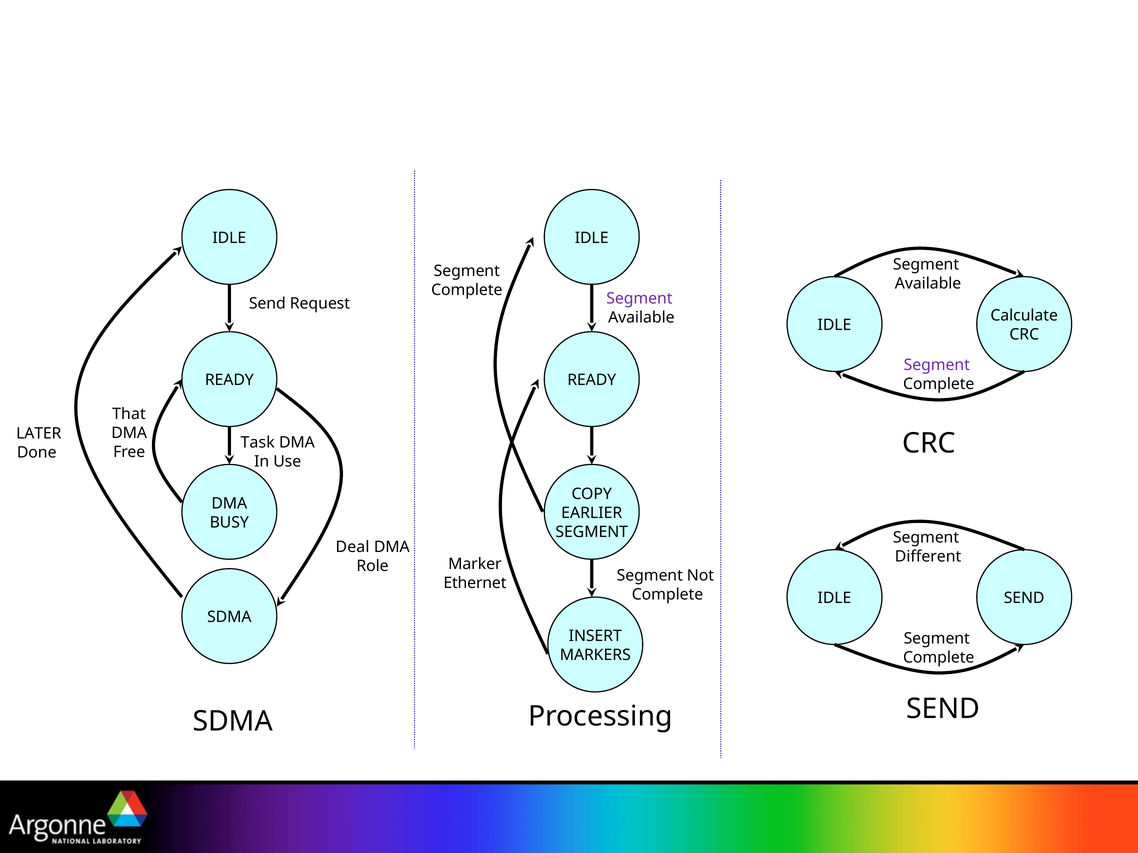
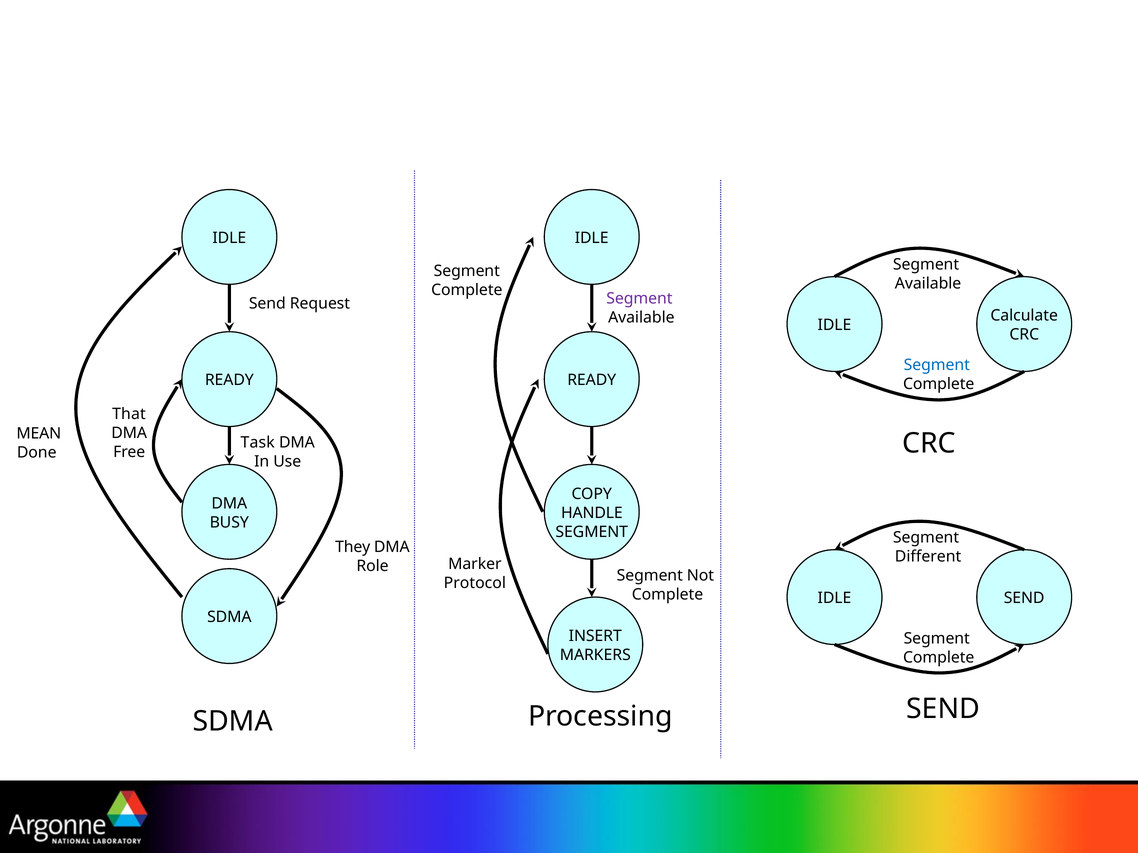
Segment colour: purple -> blue (937, 365)
LATER: LATER -> MEAN (39, 434)
EARLIER: EARLIER -> HANDLE (592, 513)
Deal: Deal -> They (353, 547)
Ethernet: Ethernet -> Protocol (475, 583)
